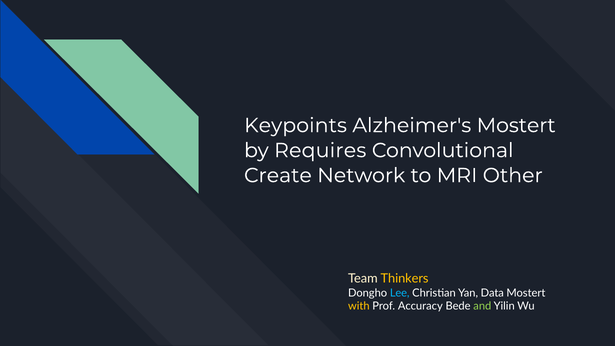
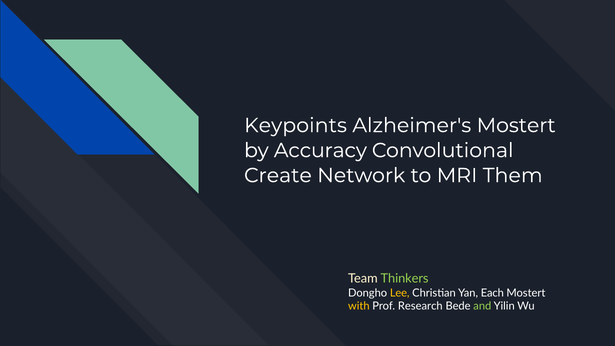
Requires: Requires -> Accuracy (320, 150)
Other: Other -> Them (513, 175)
Thinkers colour: yellow -> light green (405, 279)
Lee colour: light blue -> yellow (400, 293)
Data: Data -> Each (492, 293)
Accuracy: Accuracy -> Research (420, 306)
